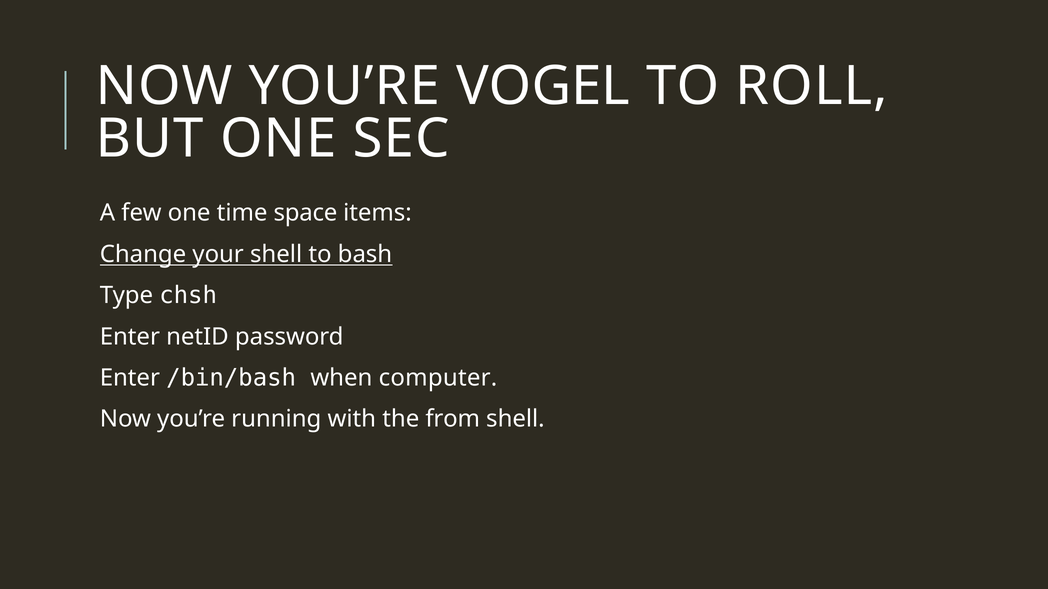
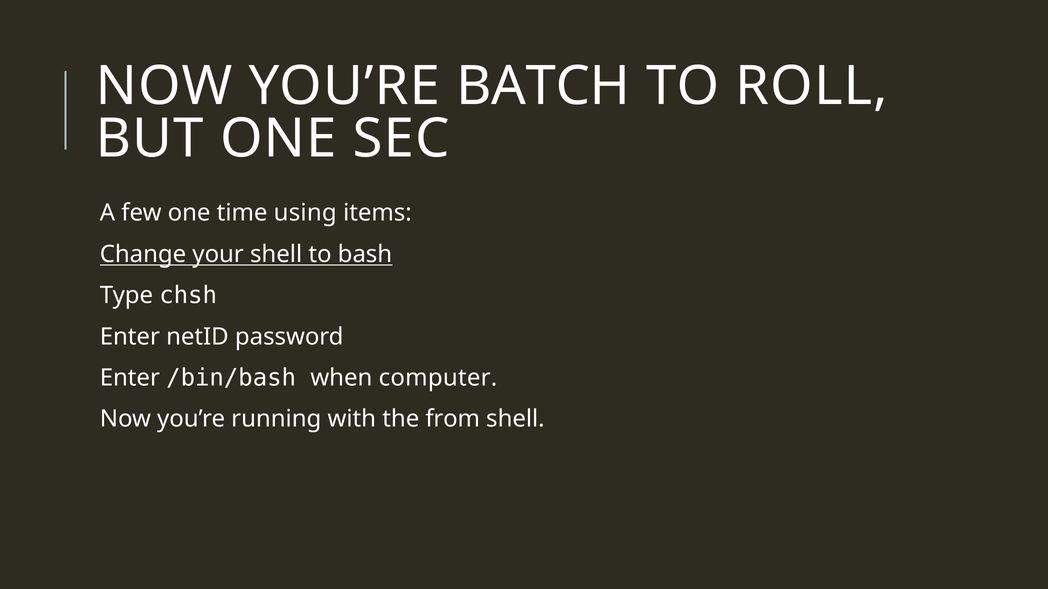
VOGEL: VOGEL -> BATCH (543, 86)
space: space -> using (305, 213)
